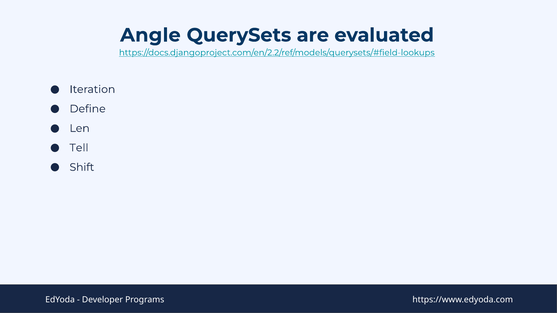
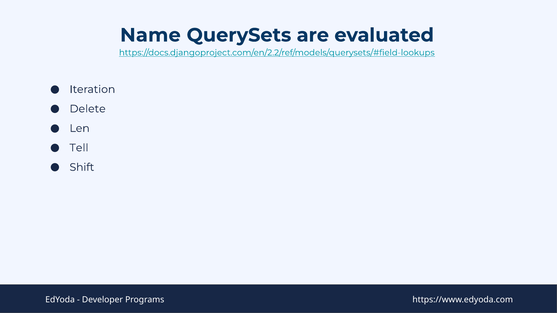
Angle: Angle -> Name (150, 35)
Define: Define -> Delete (88, 109)
